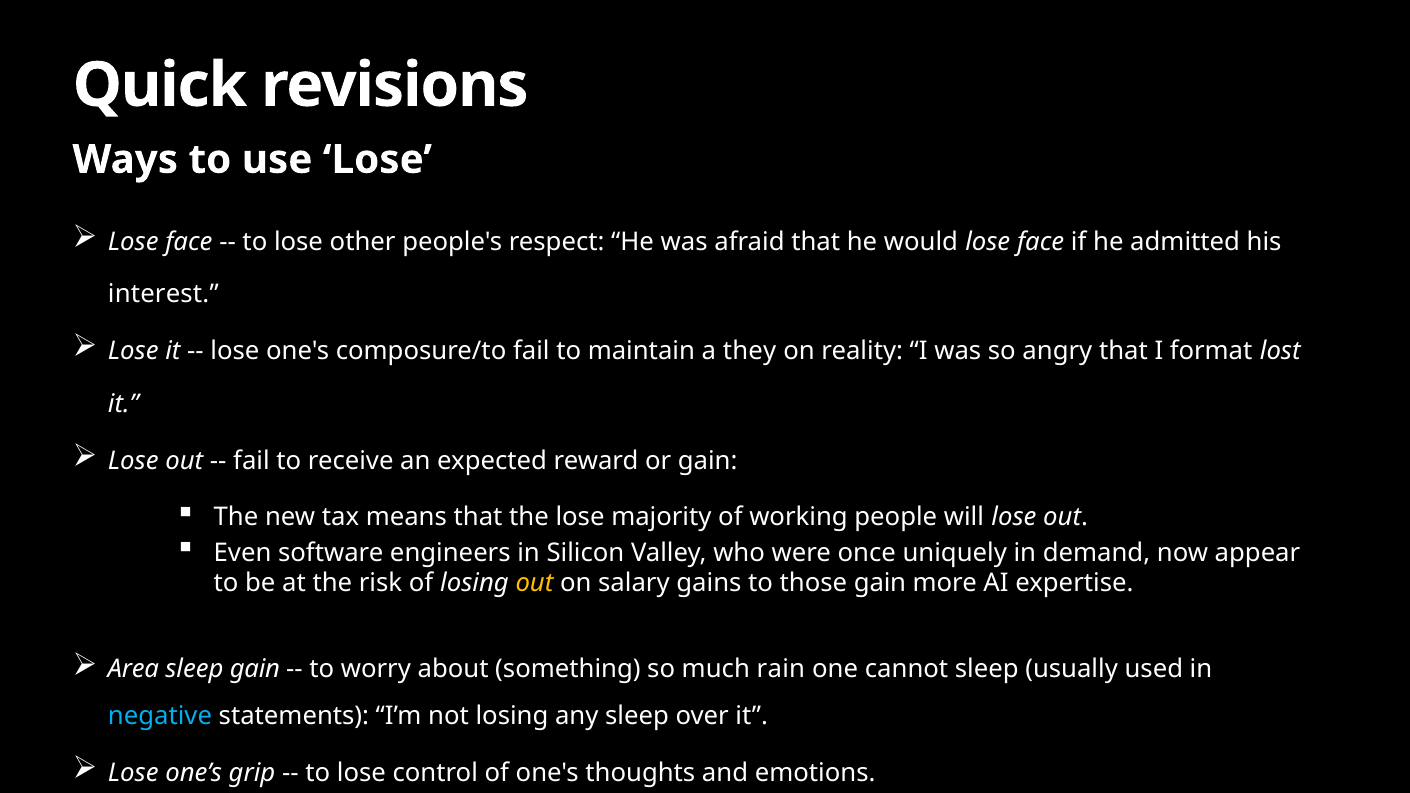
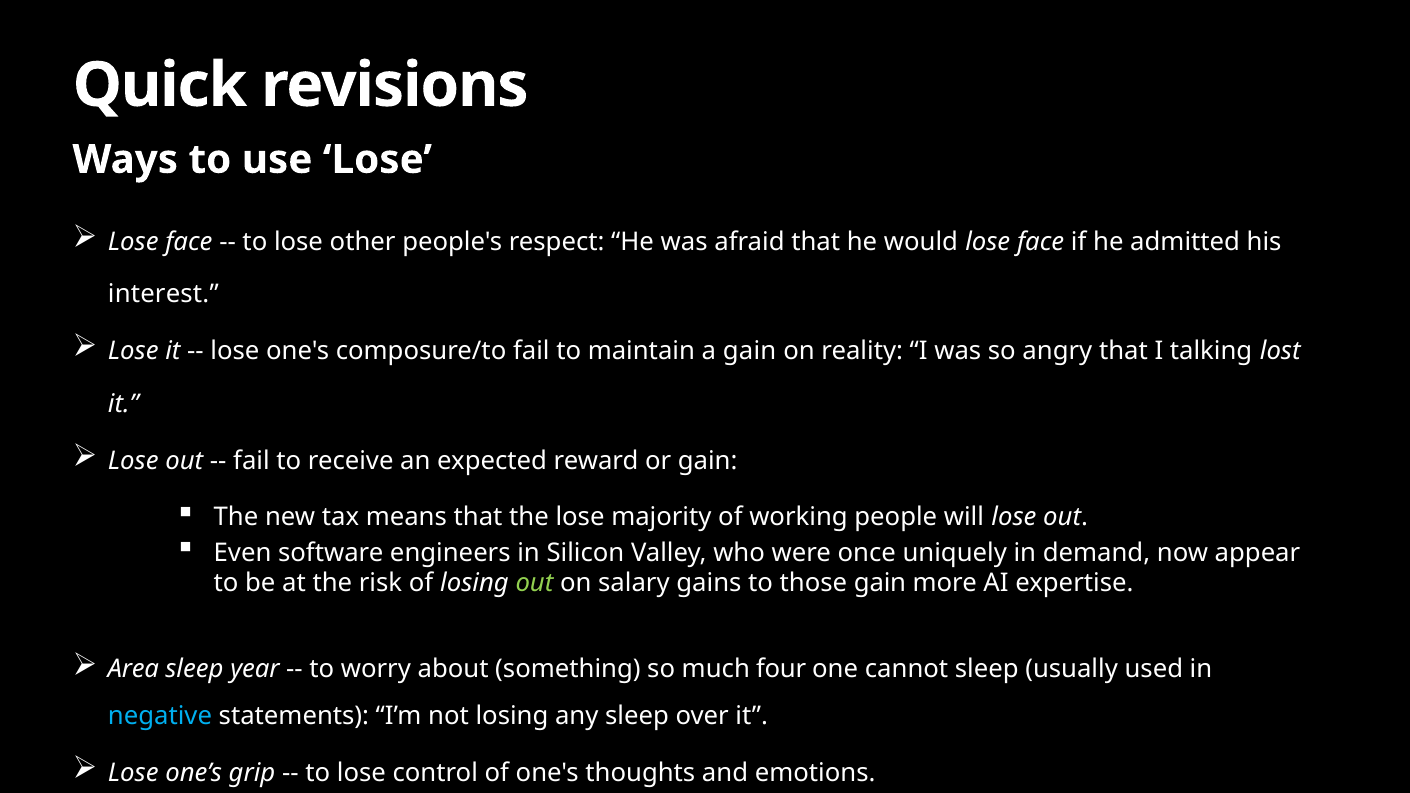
a they: they -> gain (750, 351)
format: format -> talking (1211, 351)
out colour: yellow -> light green (534, 584)
sleep gain: gain -> year (255, 670)
rain: rain -> four (781, 670)
